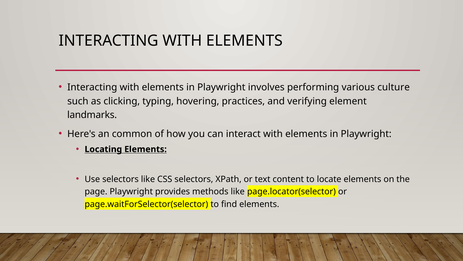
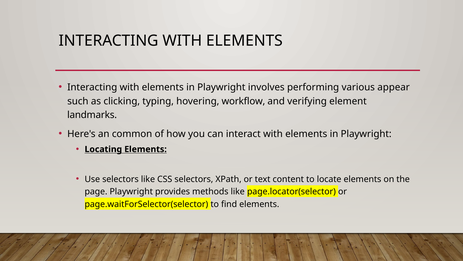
culture: culture -> appear (394, 87)
practices: practices -> workflow (243, 101)
